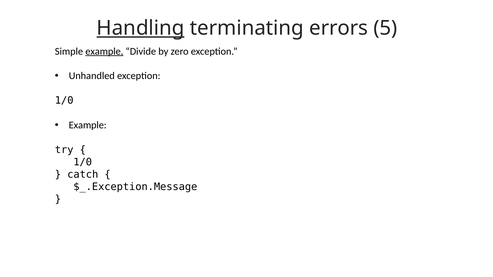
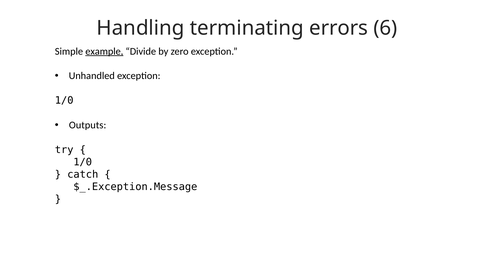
Handling underline: present -> none (141, 28)
5: 5 -> 6 (385, 28)
Example: Example -> Outputs (88, 125)
